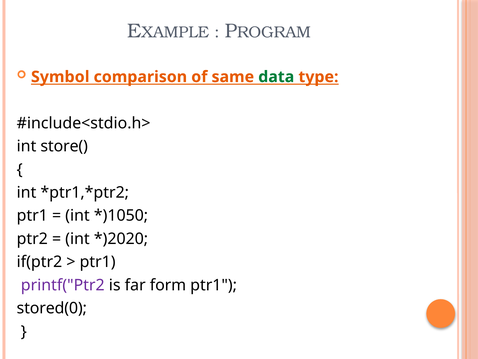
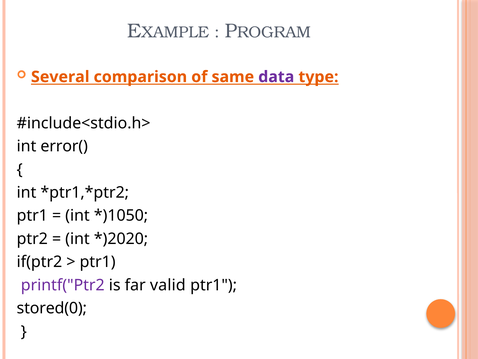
Symbol: Symbol -> Several (60, 77)
data colour: green -> purple (276, 77)
store(: store( -> error( (64, 146)
form: form -> valid (168, 285)
